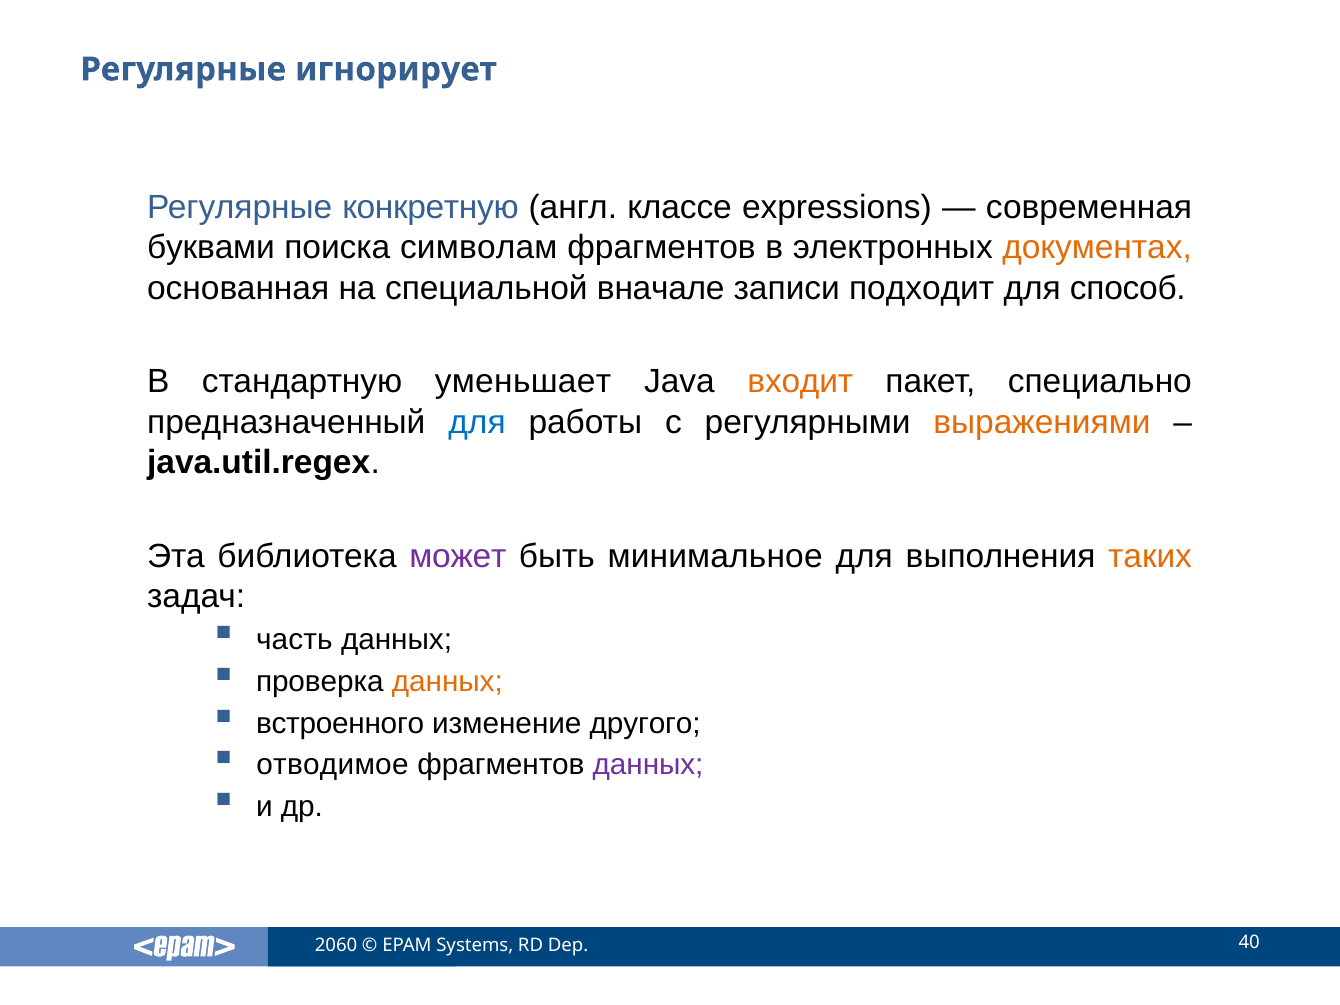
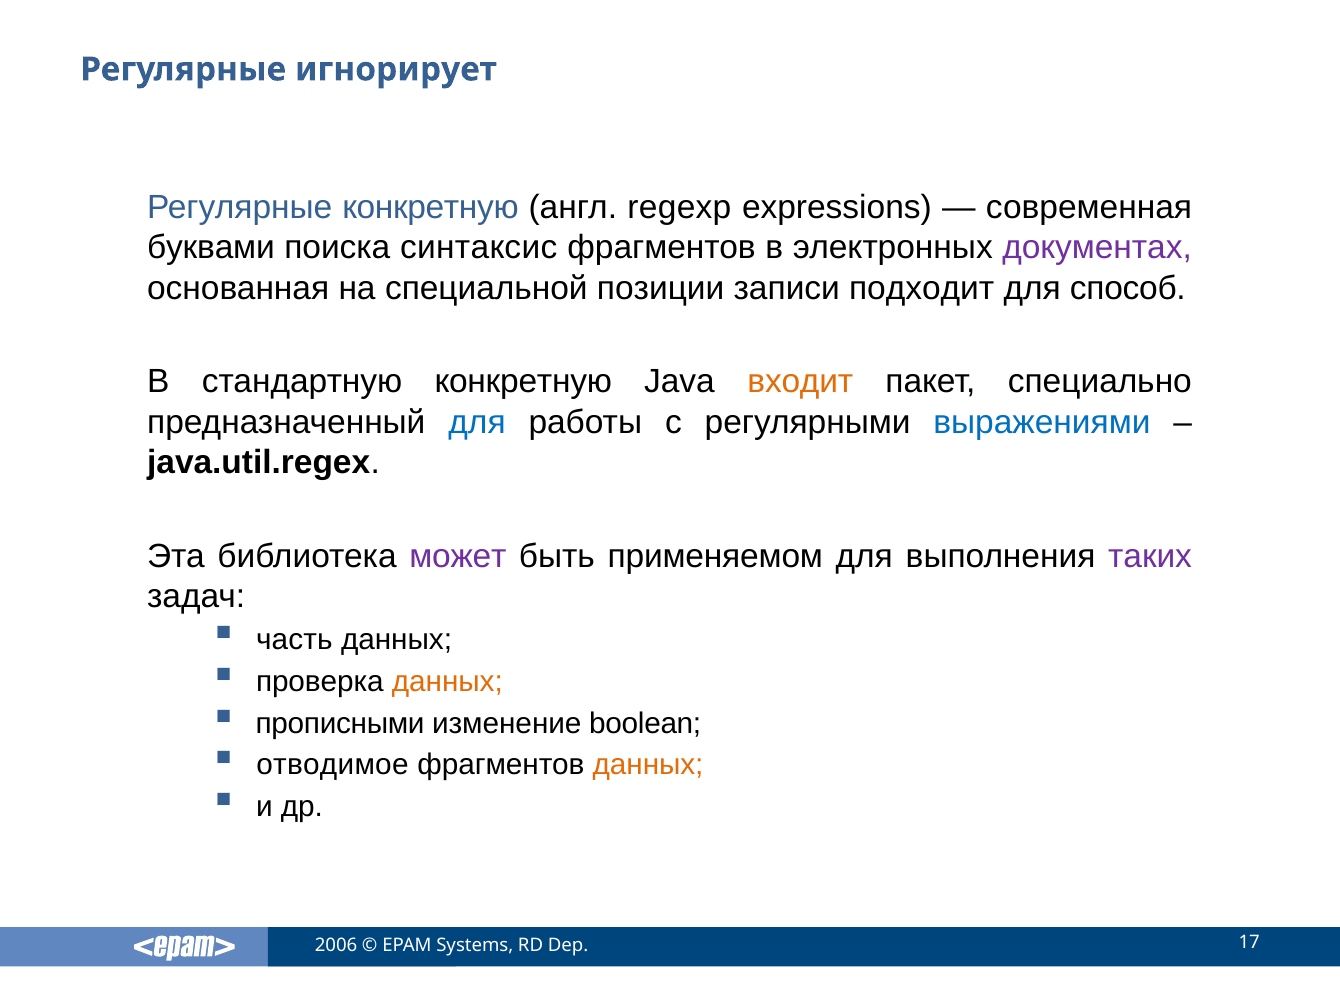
классе: классе -> regexp (679, 208)
символам: символам -> синтаксис (479, 248)
документах colour: orange -> purple (1097, 248)
вначале: вначале -> позиции (661, 288)
стандартную уменьшает: уменьшает -> конкретную (523, 382)
выражениями colour: orange -> blue (1042, 422)
минимальное: минимальное -> применяемом (715, 556)
таких colour: orange -> purple (1150, 556)
встроенного: встроенного -> прописными (340, 723)
другого: другого -> boolean (645, 723)
данных colour: purple -> orange (648, 765)
2060: 2060 -> 2006 (336, 945)
40: 40 -> 17 (1249, 942)
